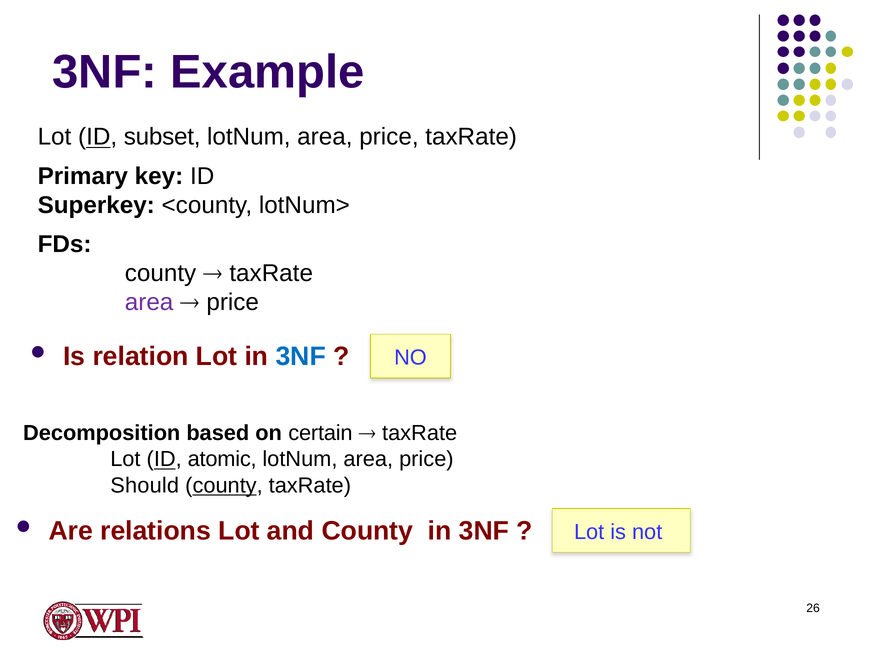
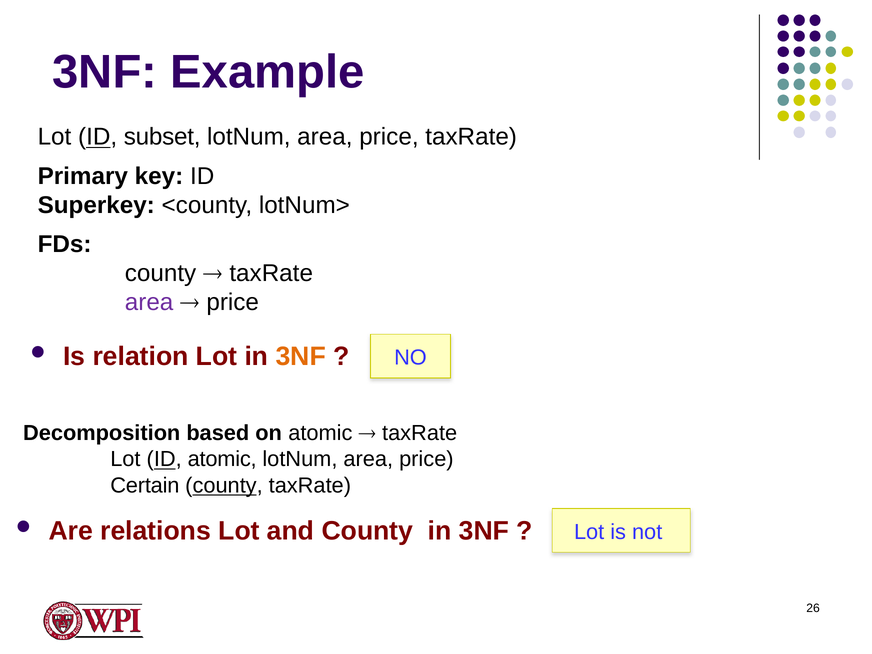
3NF colour: blue -> orange (301, 356)
on certain: certain -> atomic (320, 433)
Should: Should -> Certain (145, 485)
